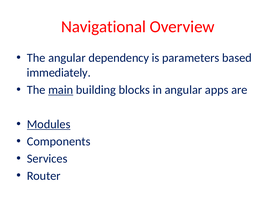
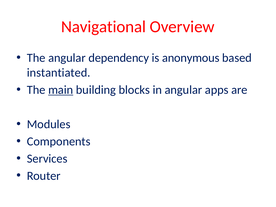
parameters: parameters -> anonymous (191, 58)
immediately: immediately -> instantiated (59, 73)
Modules underline: present -> none (49, 124)
